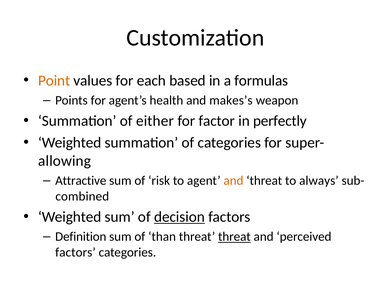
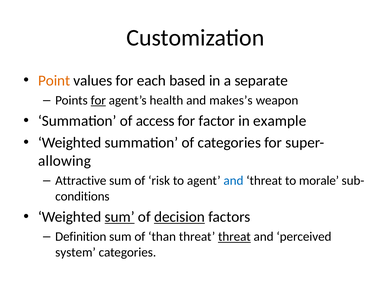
formulas: formulas -> separate (261, 81)
for underline: none -> present (98, 100)
either: either -> access (155, 121)
perfectly: perfectly -> example (280, 121)
and colour: orange -> blue (233, 181)
always: always -> morale (319, 181)
combined: combined -> conditions (82, 196)
sum underline: none -> present (120, 217)
factors: factors -> system (75, 253)
